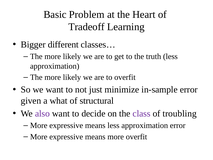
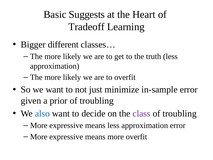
Problem: Problem -> Suggests (87, 14)
what: what -> prior (59, 101)
structural: structural -> troubling (97, 101)
also colour: purple -> blue (42, 113)
